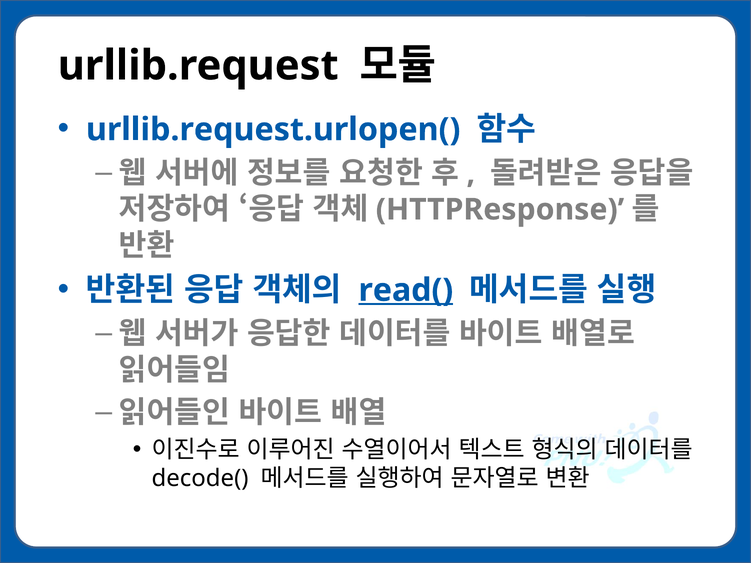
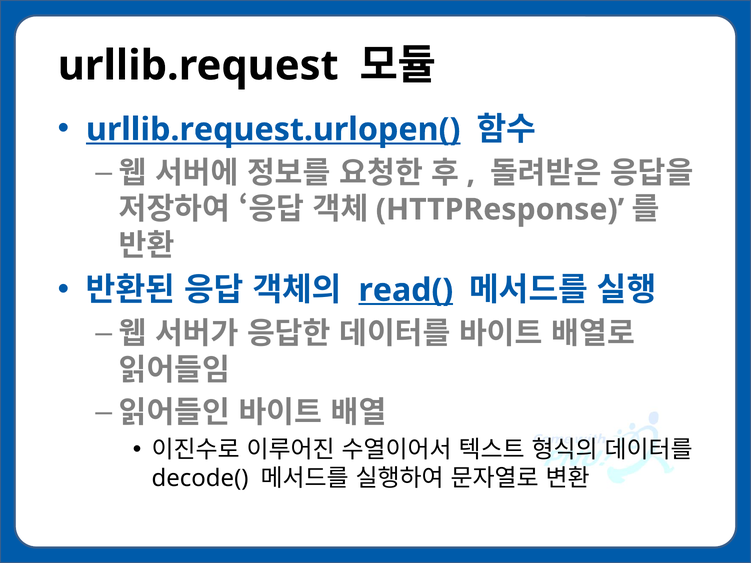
urllib.request.urlopen( underline: none -> present (273, 130)
